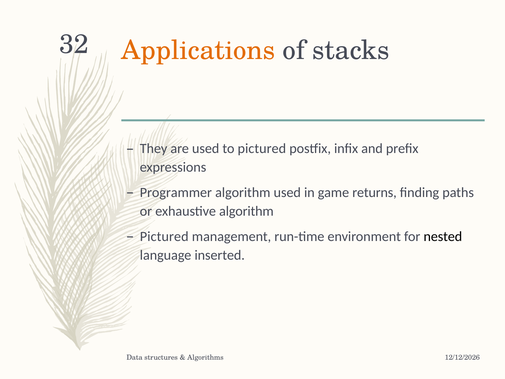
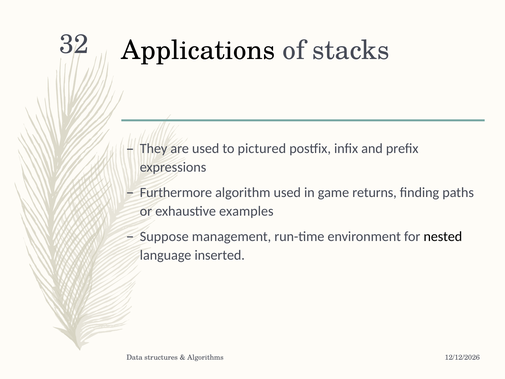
Applications colour: orange -> black (198, 50)
Programmer: Programmer -> Furthermore (176, 192)
exhaustive algorithm: algorithm -> examples (246, 211)
Pictured: Pictured -> Suppose (164, 236)
